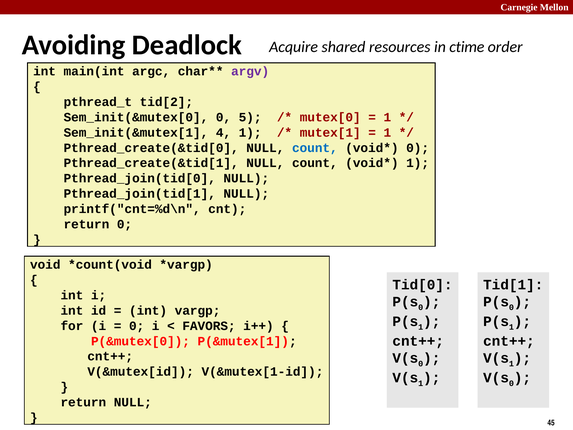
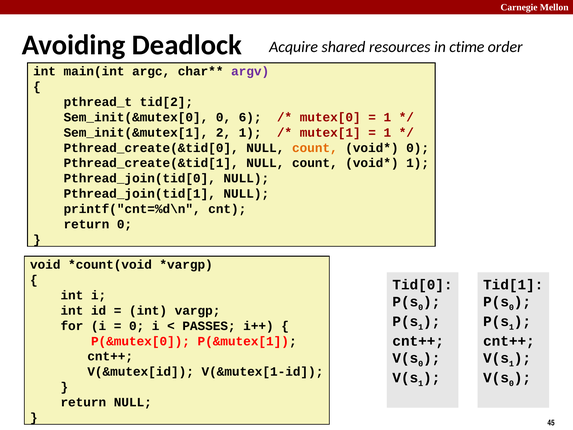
5: 5 -> 6 (250, 117)
4: 4 -> 2 (223, 132)
count colour: blue -> orange (315, 148)
FAVORS: FAVORS -> PASSES (209, 326)
